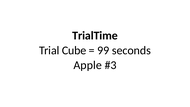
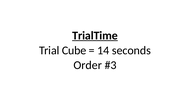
TrialTime underline: none -> present (95, 36)
99: 99 -> 14 (103, 50)
Apple: Apple -> Order (88, 65)
